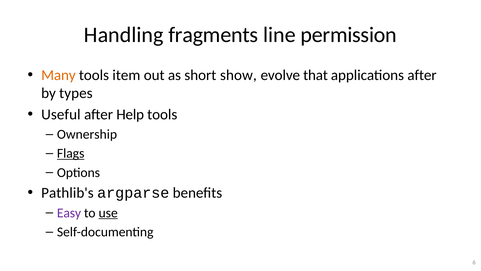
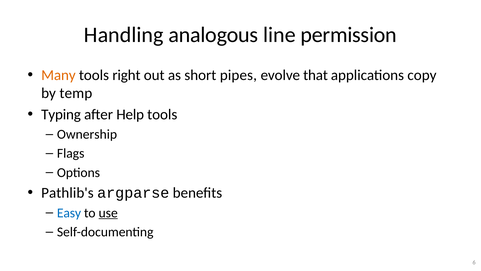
fragments: fragments -> analogous (213, 35)
item: item -> right (126, 75)
show: show -> pipes (238, 75)
applications after: after -> copy (422, 75)
types: types -> temp (76, 93)
Useful: Useful -> Typing (61, 114)
Flags underline: present -> none (71, 153)
Easy colour: purple -> blue (69, 213)
